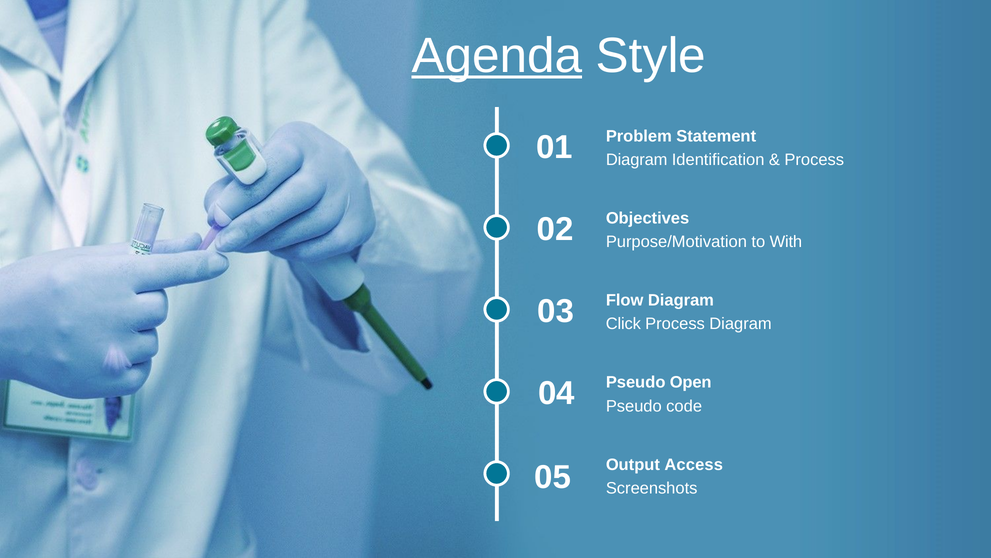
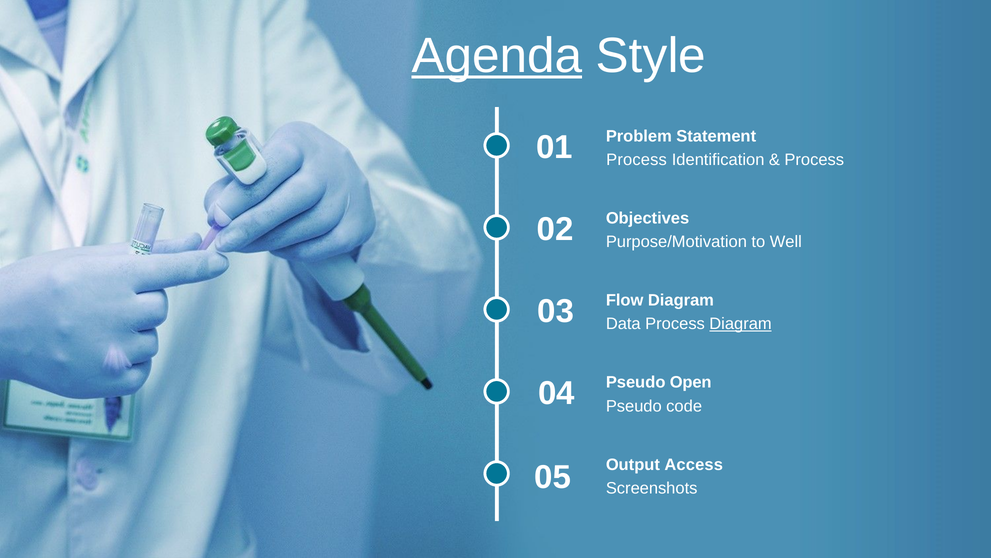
Diagram: Diagram -> Process (637, 160)
With: With -> Well (786, 242)
Click: Click -> Data (623, 324)
Diagram underline: none -> present (740, 324)
